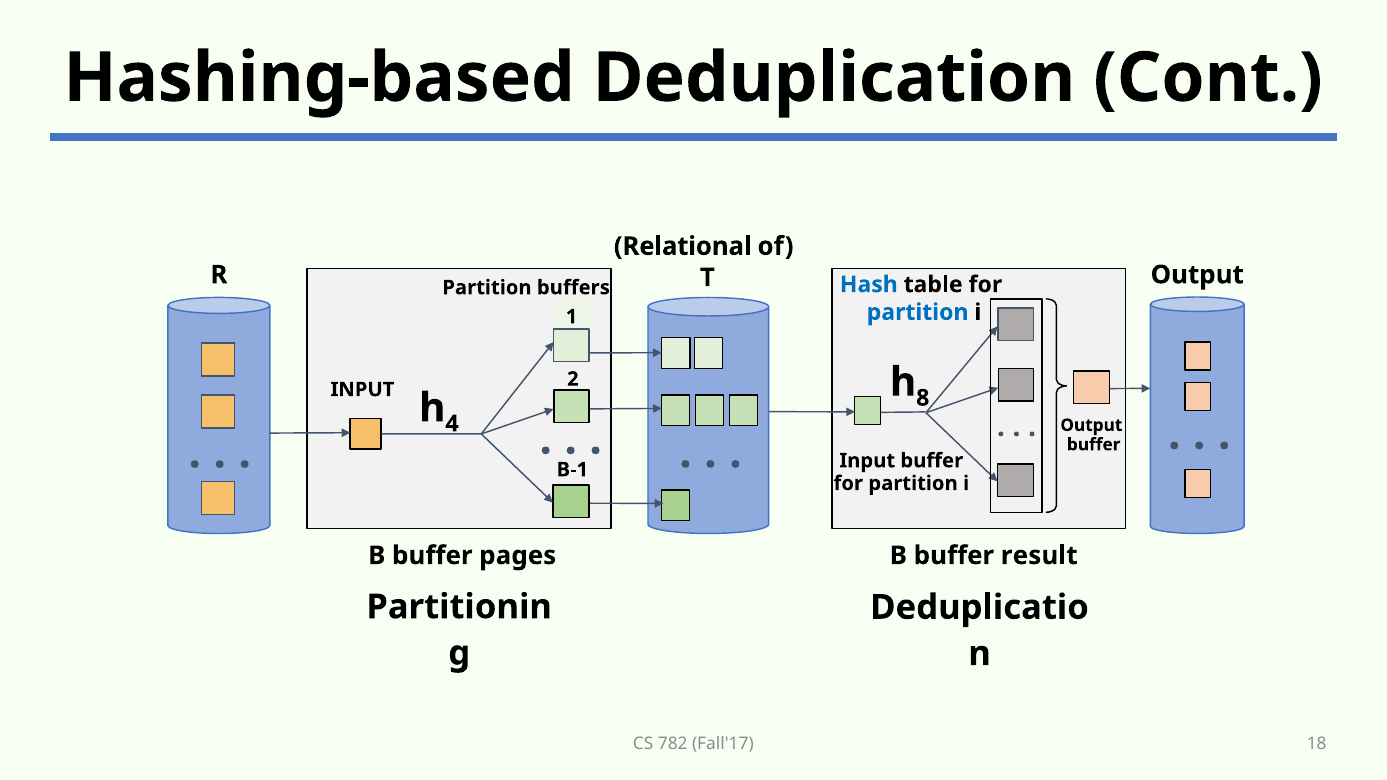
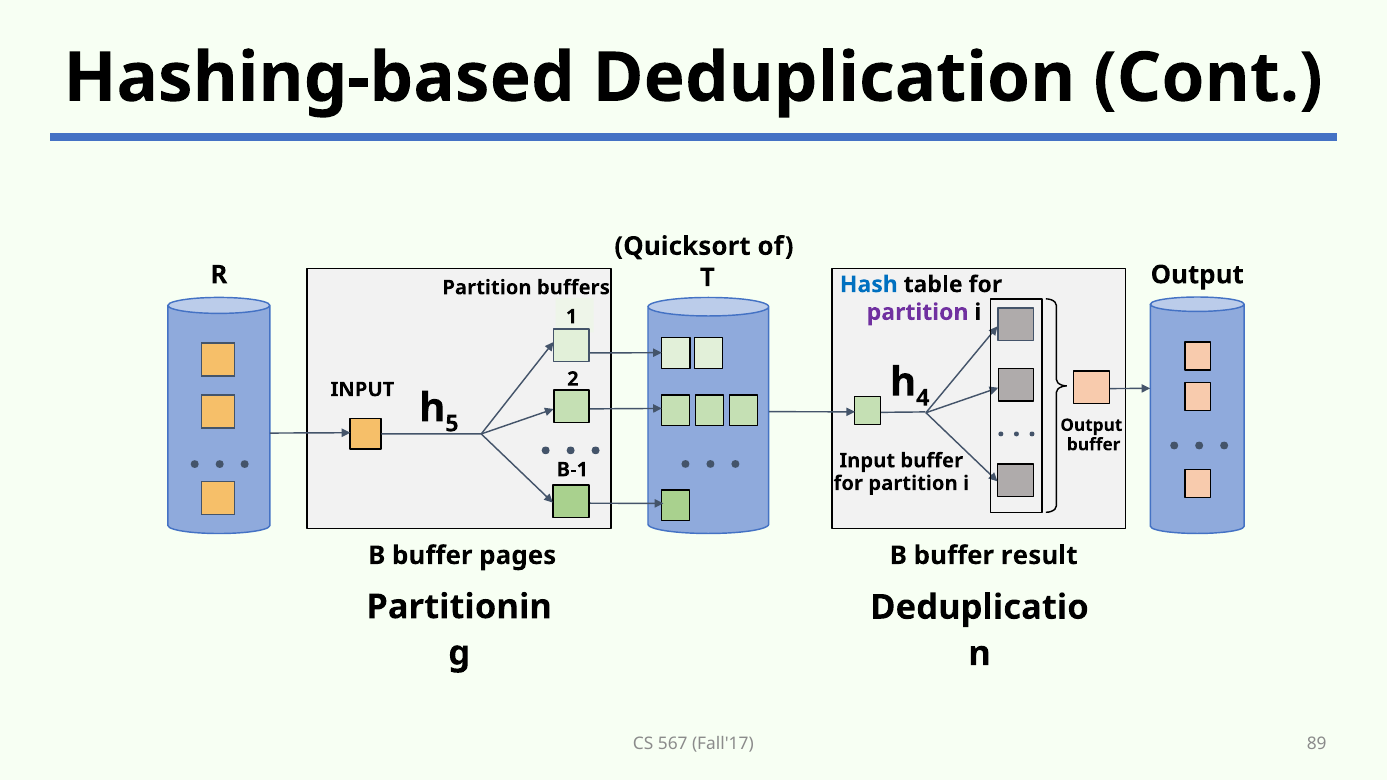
Relational: Relational -> Quicksort (682, 246)
partition colour: blue -> purple (918, 312)
8: 8 -> 4 (923, 398)
4: 4 -> 5 (452, 424)
782: 782 -> 567 (673, 744)
18: 18 -> 89 (1317, 744)
